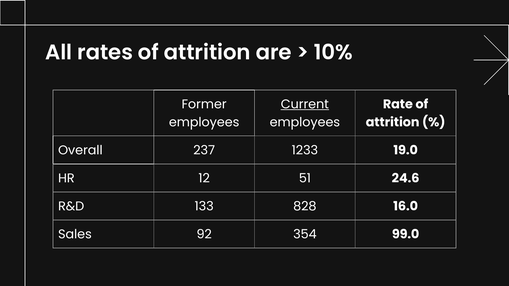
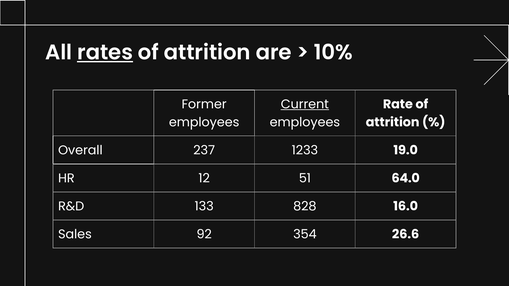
rates underline: none -> present (105, 53)
24.6: 24.6 -> 64.0 (406, 178)
99.0: 99.0 -> 26.6 (406, 235)
